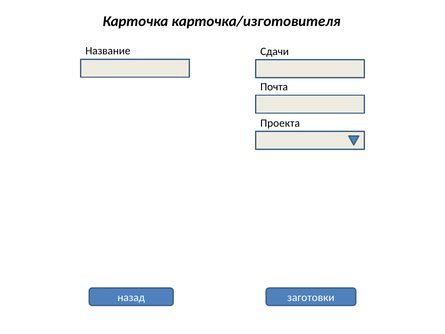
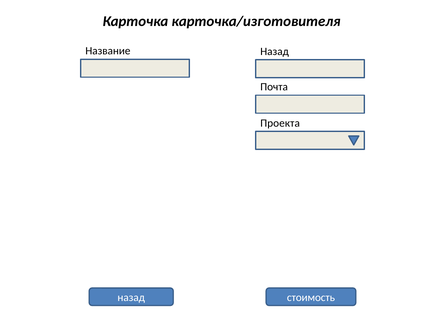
Название Сдачи: Сдачи -> Назад (275, 51)
заготовки: заготовки -> стоимость (311, 297)
